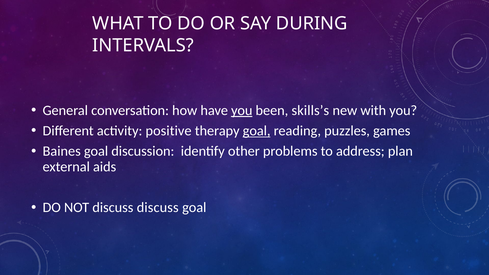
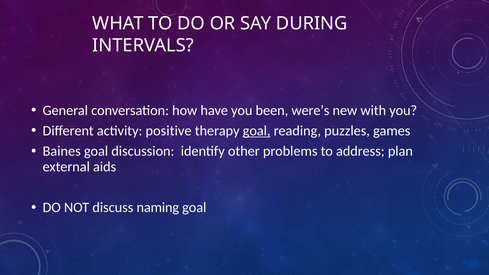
you underline: present -> none (242, 110)
skills’s: skills’s -> were’s (310, 110)
discuss discuss: discuss -> naming (158, 208)
